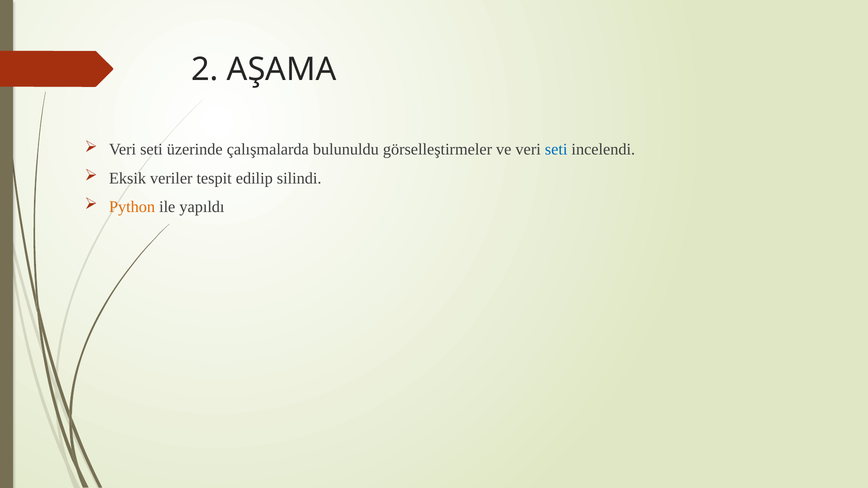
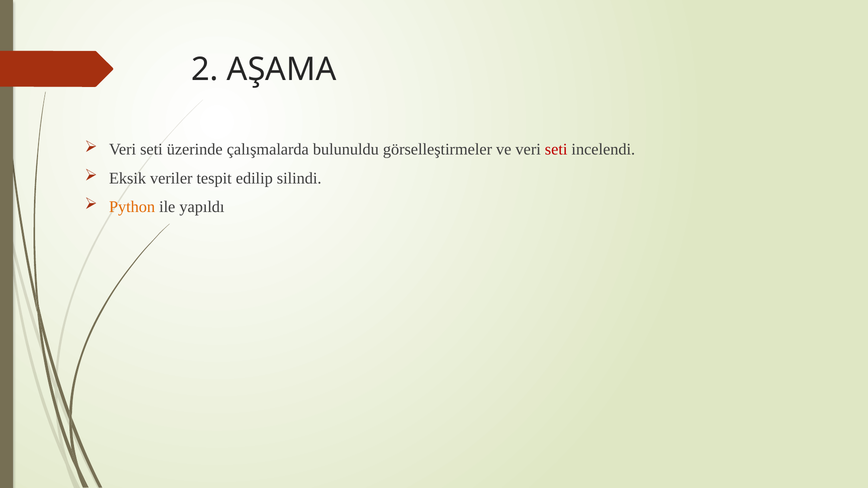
seti colour: blue -> red (556, 150)
